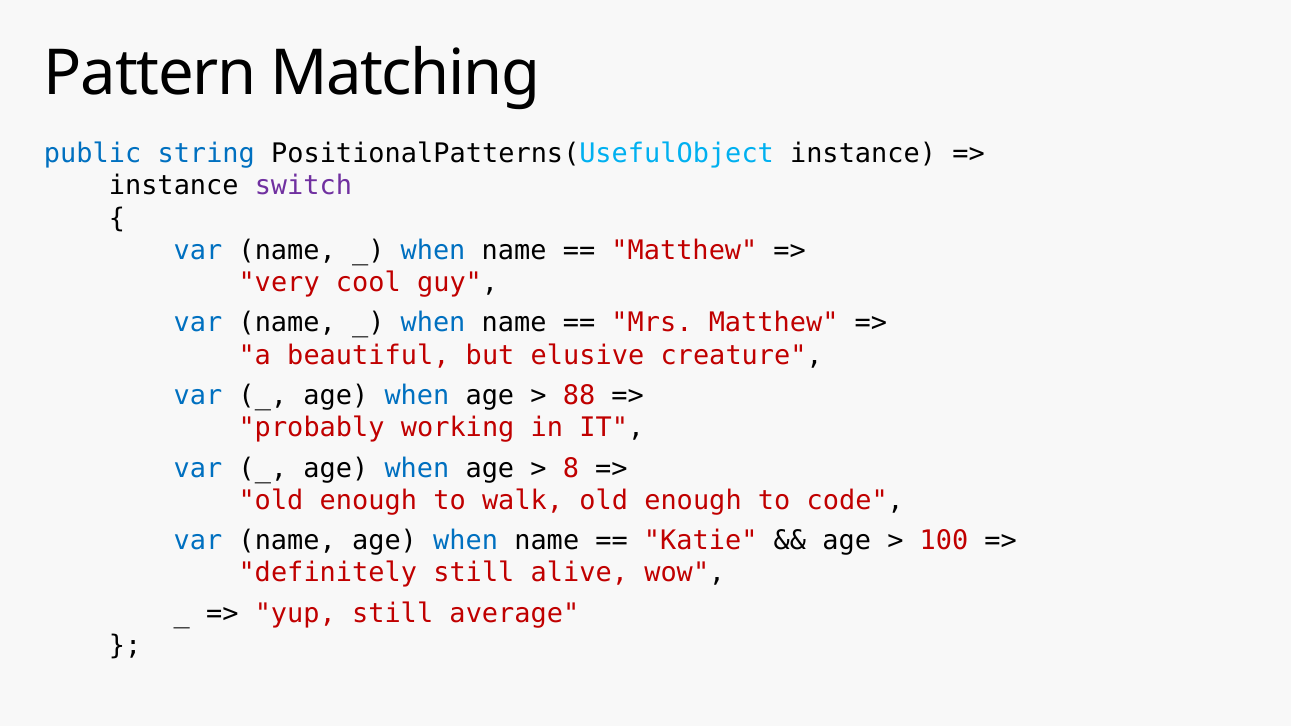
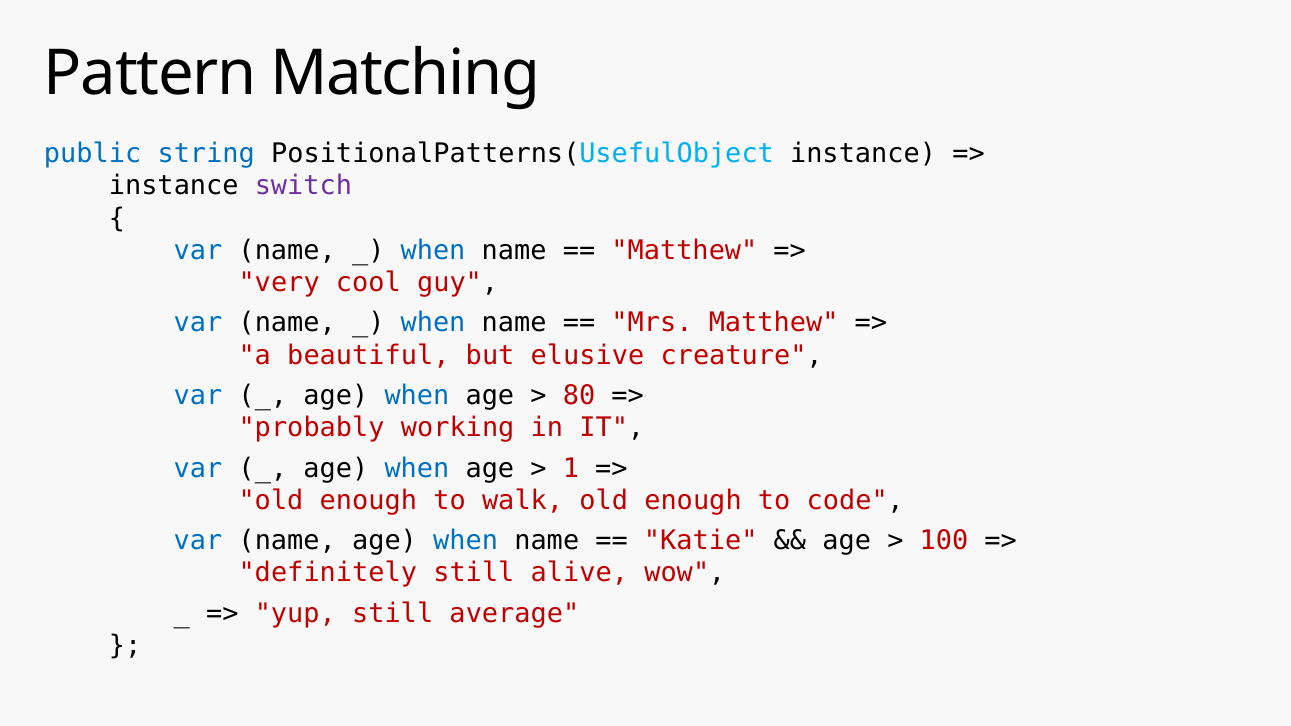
88: 88 -> 80 (579, 396)
8: 8 -> 1 (571, 468)
